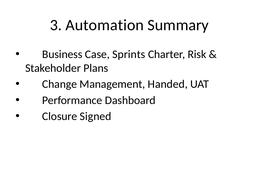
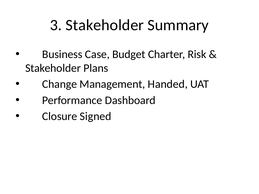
3 Automation: Automation -> Stakeholder (105, 25)
Sprints: Sprints -> Budget (129, 54)
